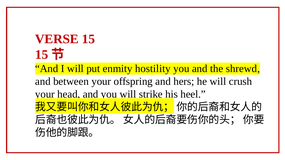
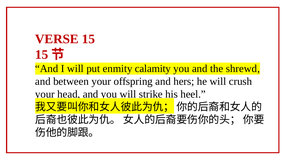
hostility: hostility -> calamity (153, 69)
